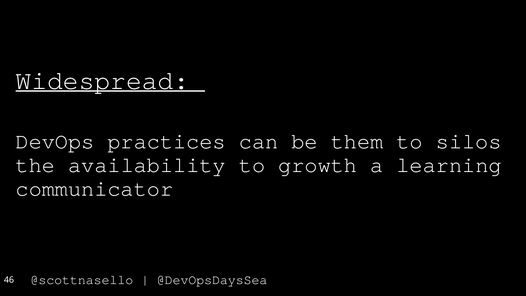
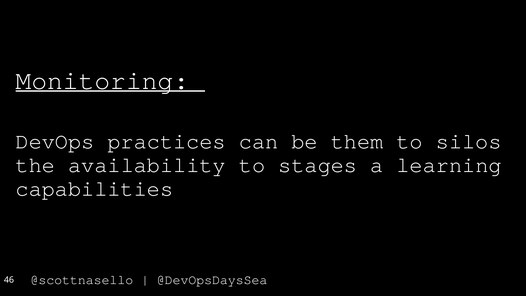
Widespread: Widespread -> Monitoring (102, 80)
growth: growth -> stages (318, 165)
communicator: communicator -> capabilities (94, 188)
